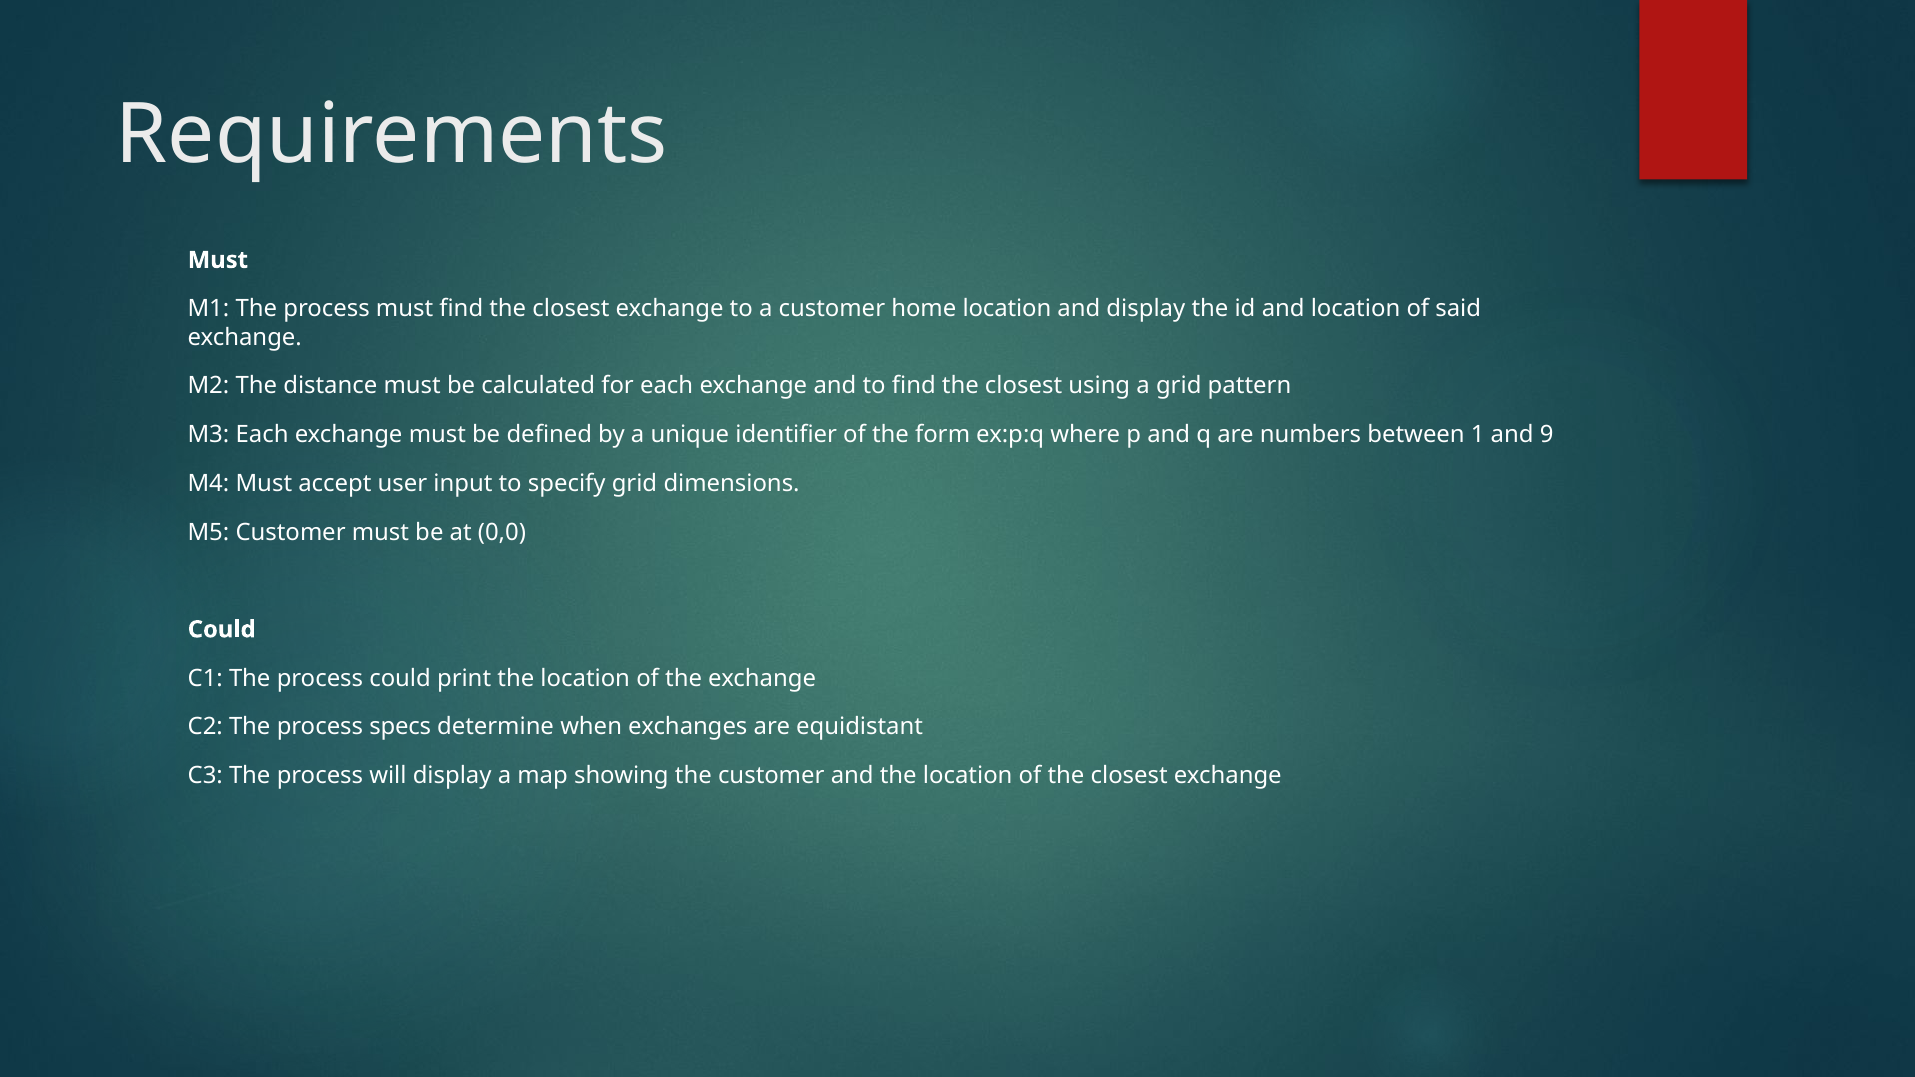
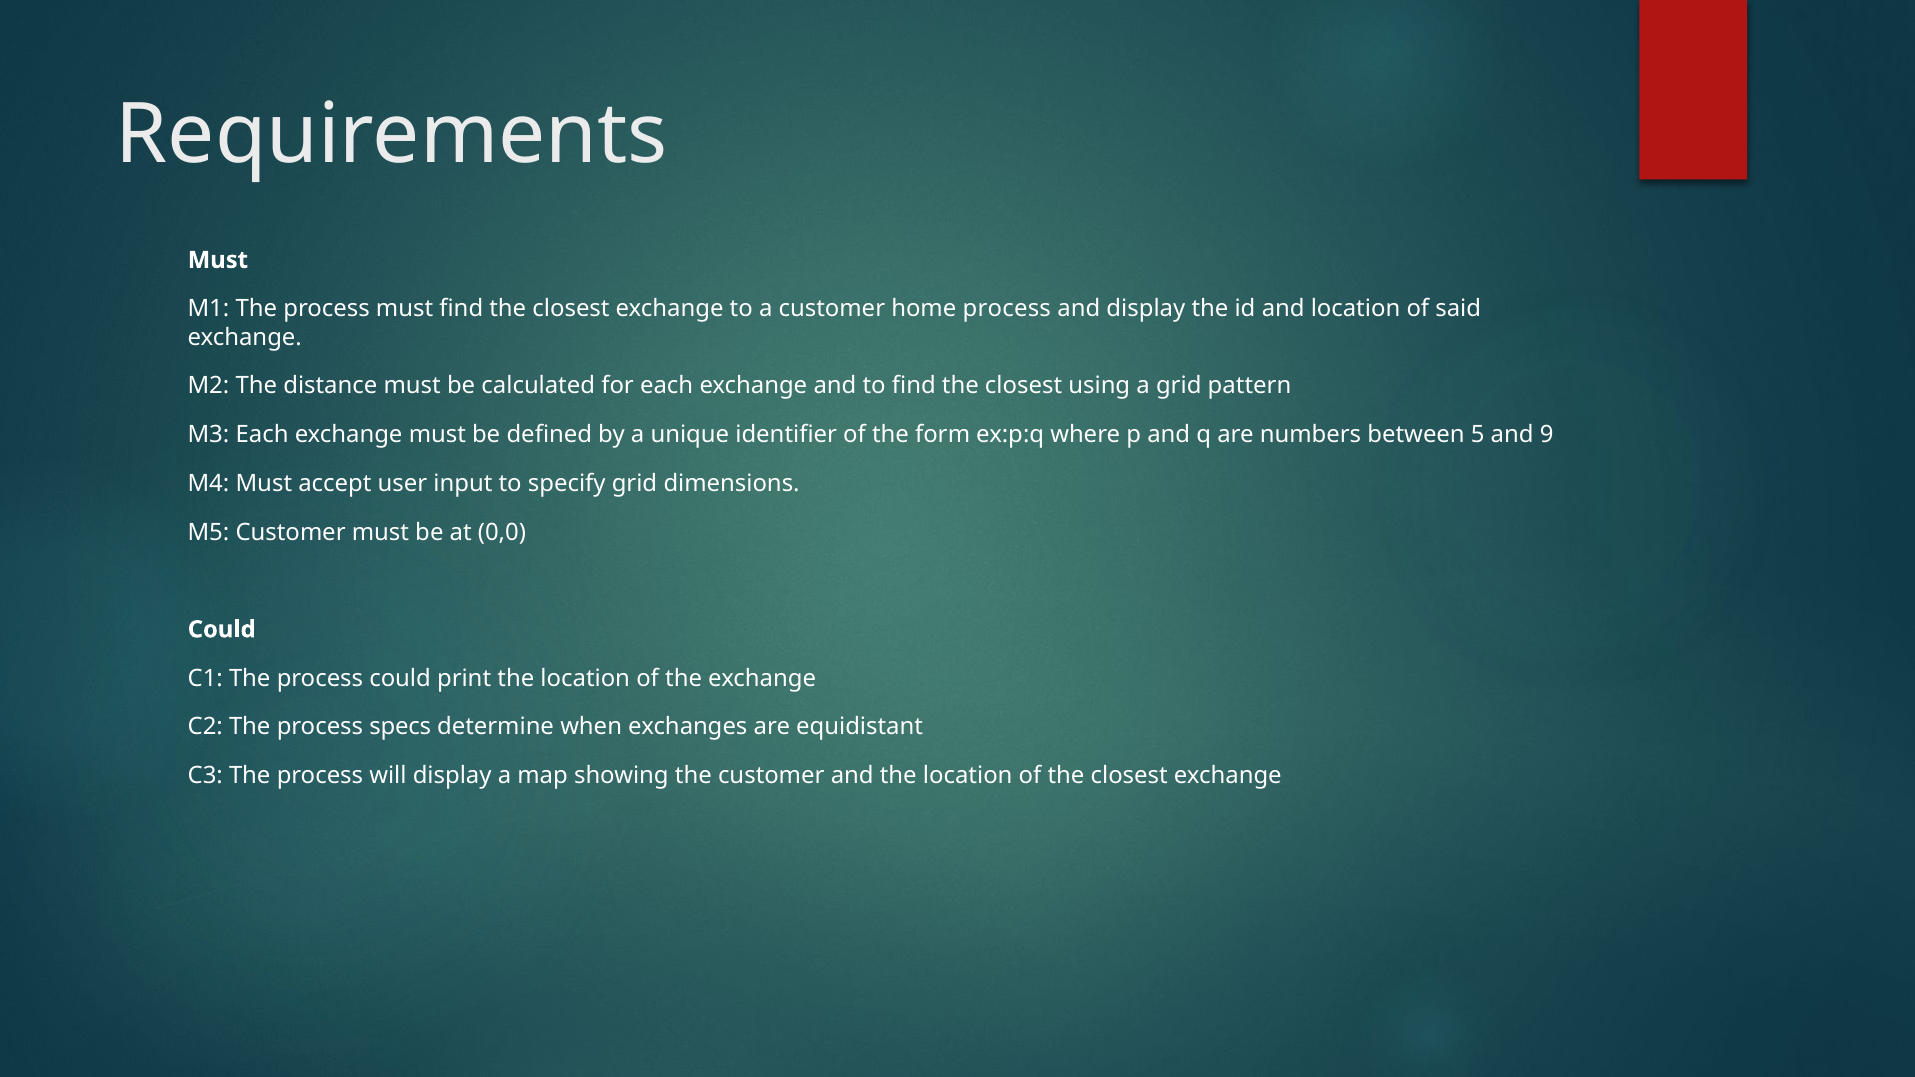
home location: location -> process (1007, 309)
1: 1 -> 5 (1478, 435)
